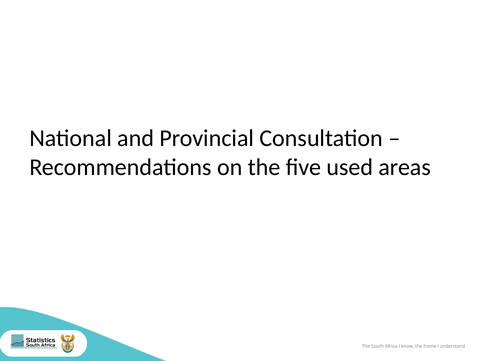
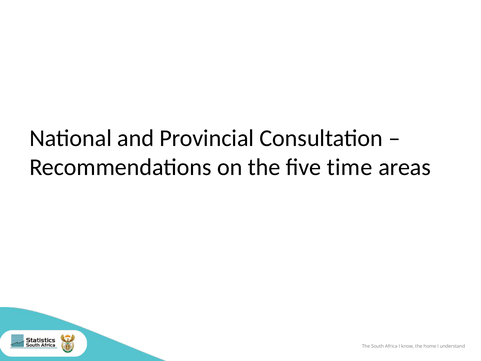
used: used -> time (350, 167)
